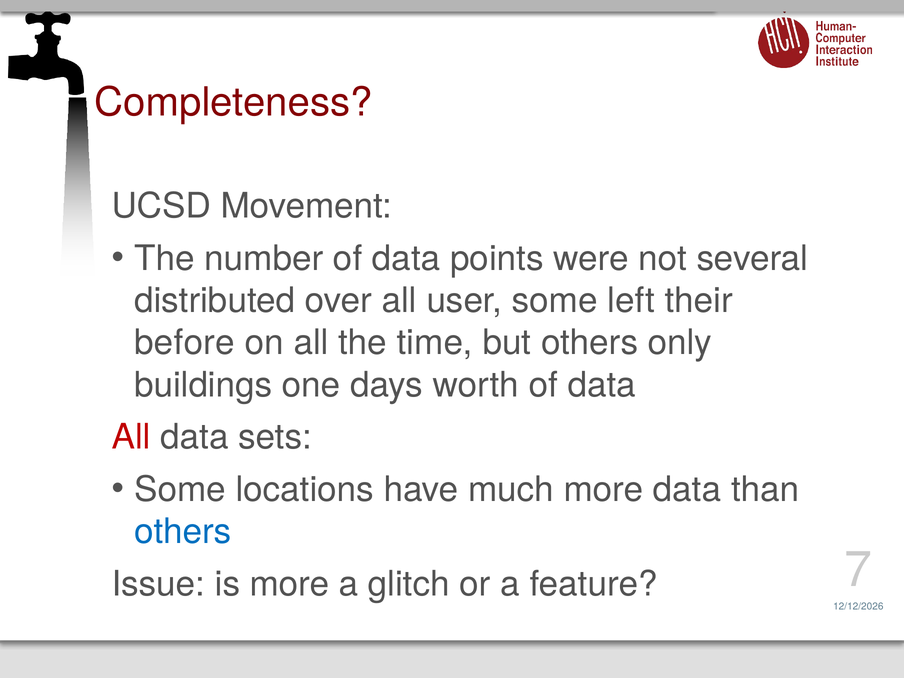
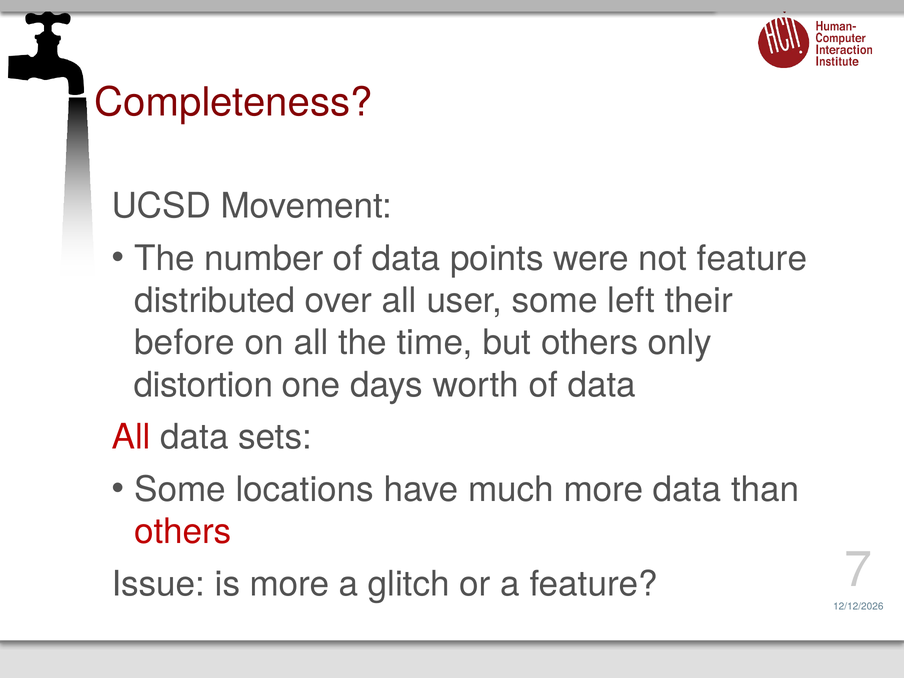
not several: several -> feature (752, 258)
buildings: buildings -> distortion (203, 385)
others colour: blue -> red (183, 532)
